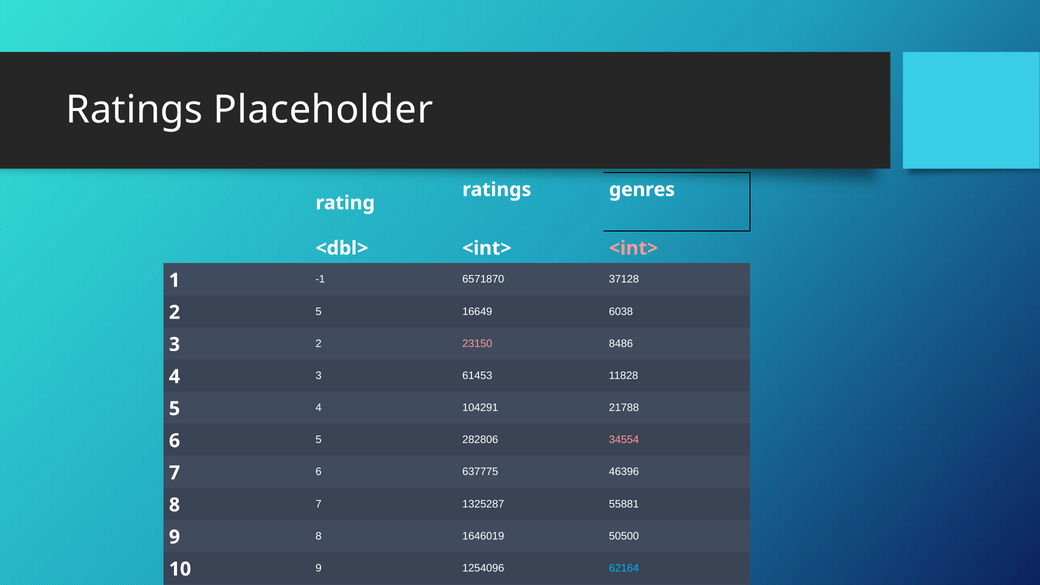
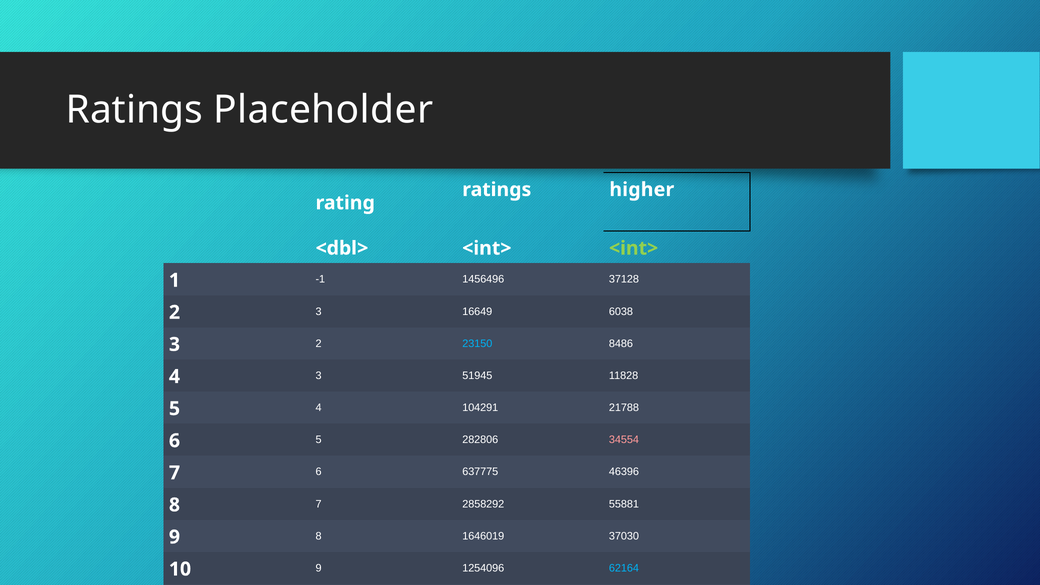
genres: genres -> higher (642, 190)
<int> colour: pink -> light green (634, 248)
6571870: 6571870 -> 1456496 (483, 279)
2 5: 5 -> 3 (319, 311)
23150 colour: pink -> light blue (477, 344)
61453: 61453 -> 51945 (477, 376)
1325287: 1325287 -> 2858292 (483, 504)
50500: 50500 -> 37030 (624, 536)
